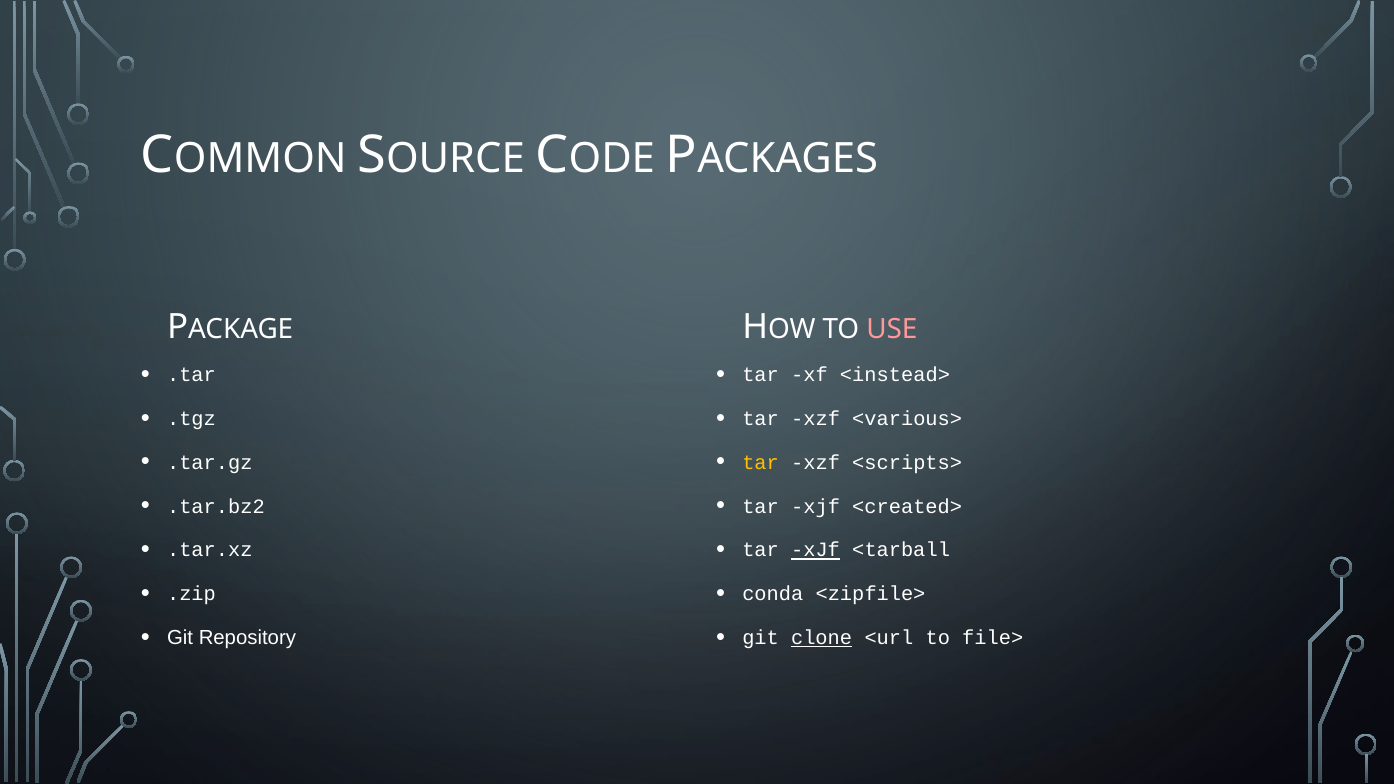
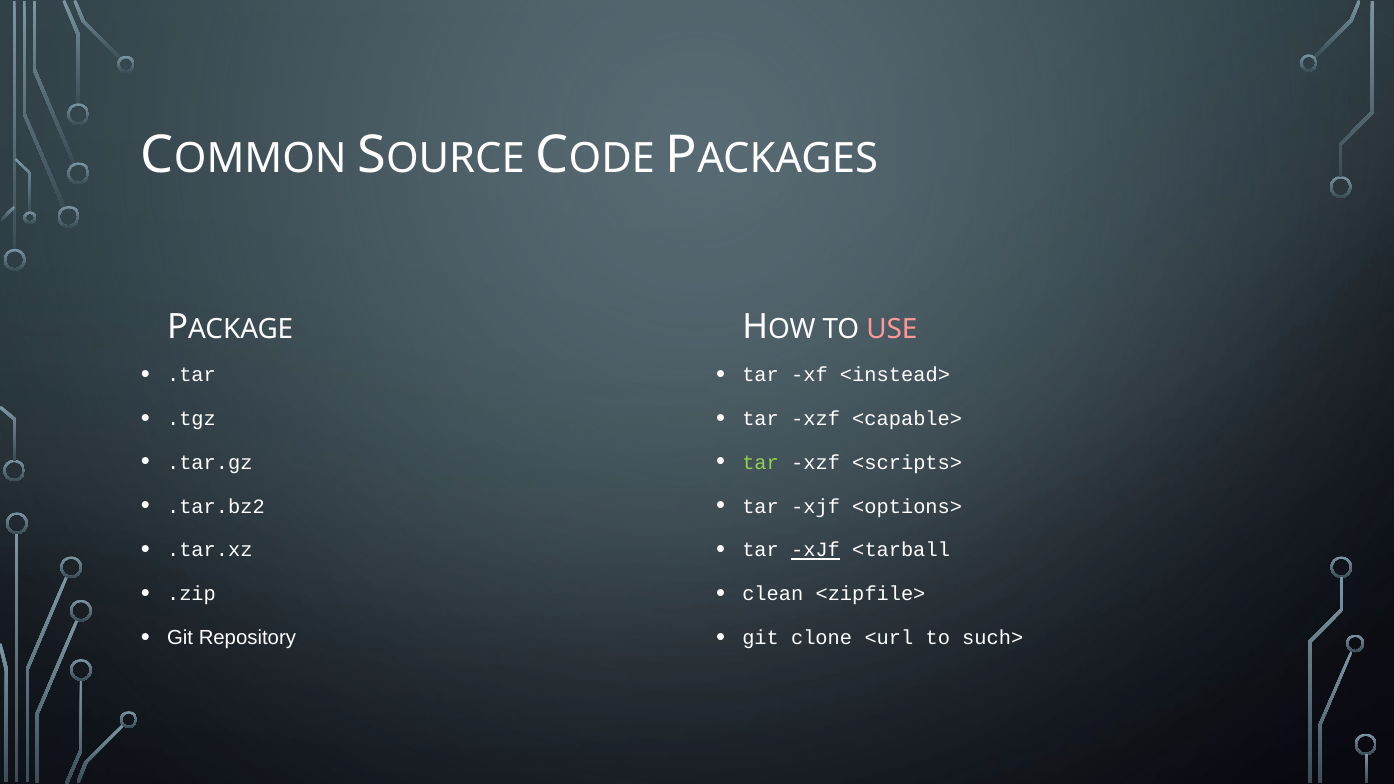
<various>: <various> -> <capable> (907, 419)
tar colour: yellow -> light green (761, 463)
<created>: <created> -> <options> (907, 506)
conda: conda -> clean (773, 594)
clone underline: present -> none (822, 638)
file>: file> -> such> (993, 638)
